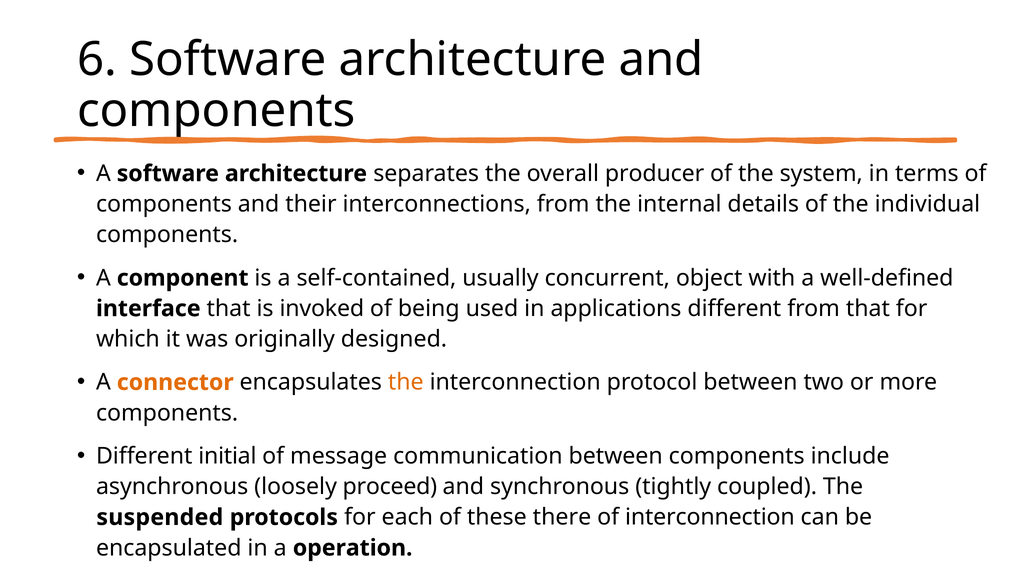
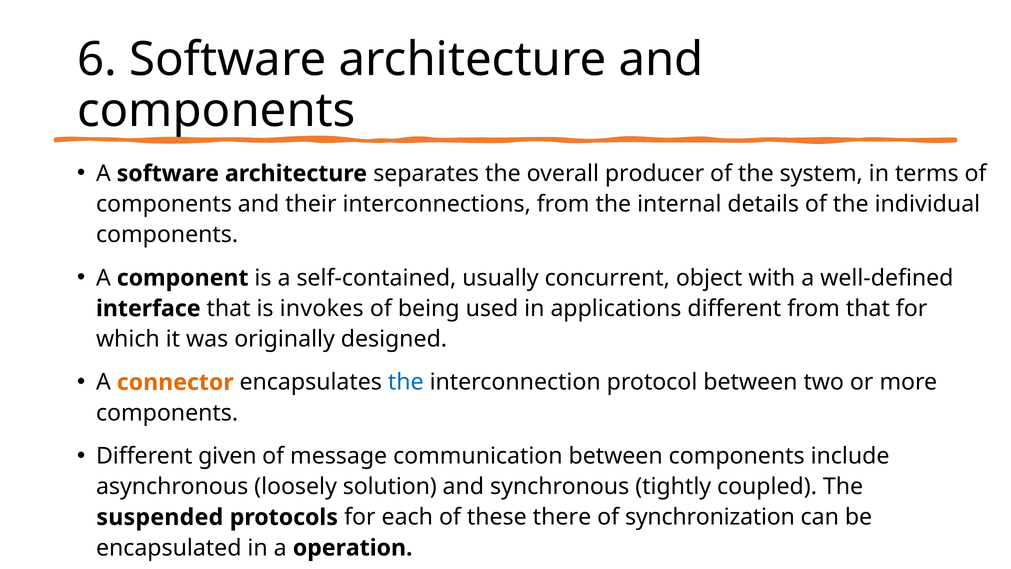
invoked: invoked -> invokes (322, 308)
the colour: orange -> blue (406, 382)
initial: initial -> given (227, 456)
proceed: proceed -> solution (390, 486)
of interconnection: interconnection -> synchronization (710, 517)
